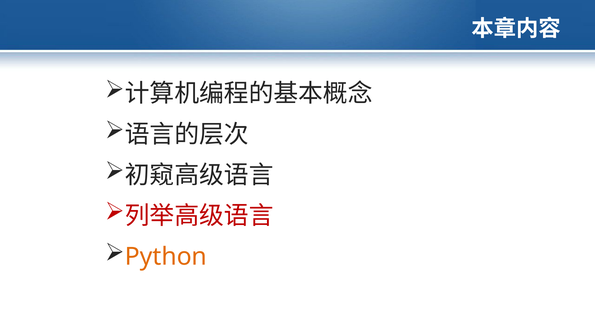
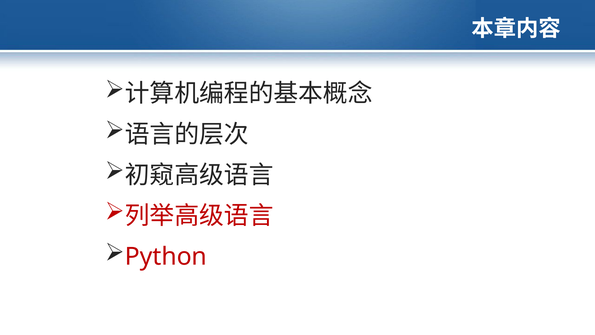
Python colour: orange -> red (166, 256)
